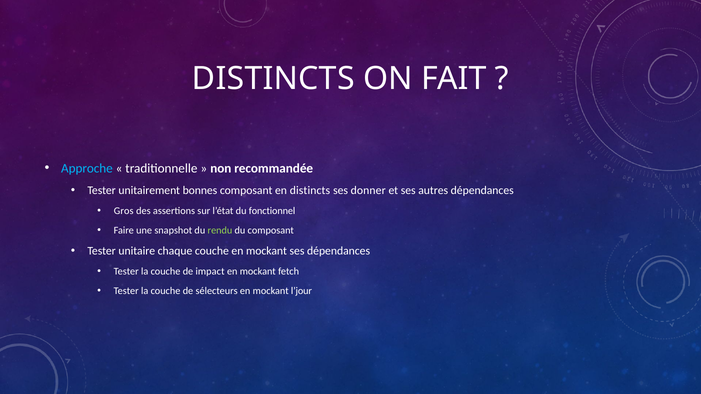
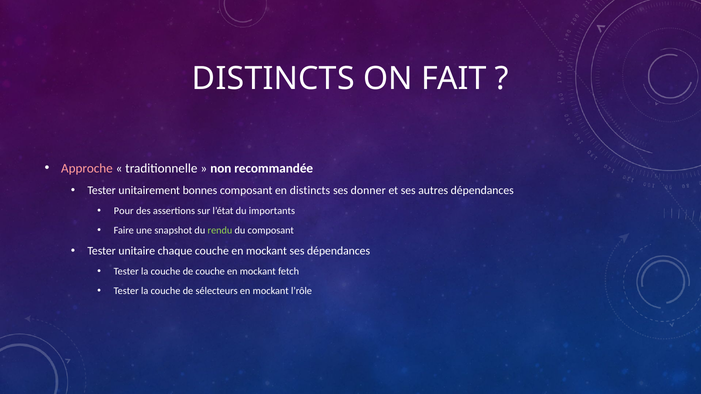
Approche colour: light blue -> pink (87, 168)
Gros: Gros -> Pour (124, 211)
fonctionnel: fonctionnel -> importants (272, 211)
de impact: impact -> couche (210, 271)
l’jour: l’jour -> l’rôle (301, 291)
